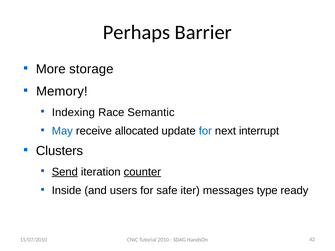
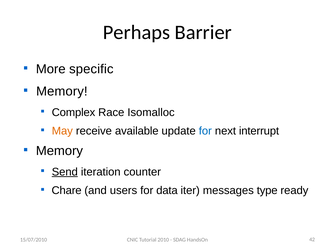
storage: storage -> specific (91, 69)
Indexing: Indexing -> Complex (74, 112)
Semantic: Semantic -> Isomalloc (151, 112)
May colour: blue -> orange (62, 131)
allocated: allocated -> available (137, 131)
Clusters: Clusters -> Memory (59, 151)
counter underline: present -> none (142, 172)
Inside: Inside -> Chare (67, 191)
safe: safe -> data (167, 191)
